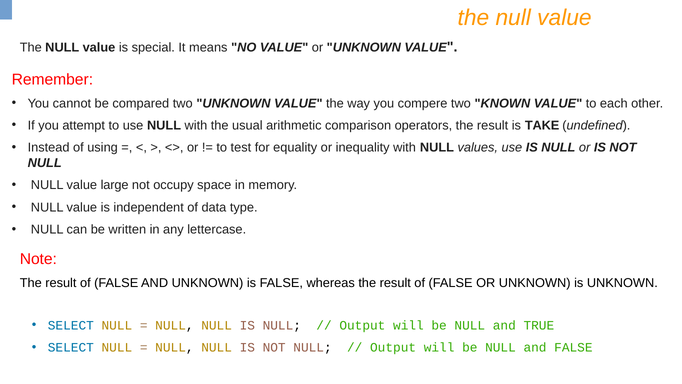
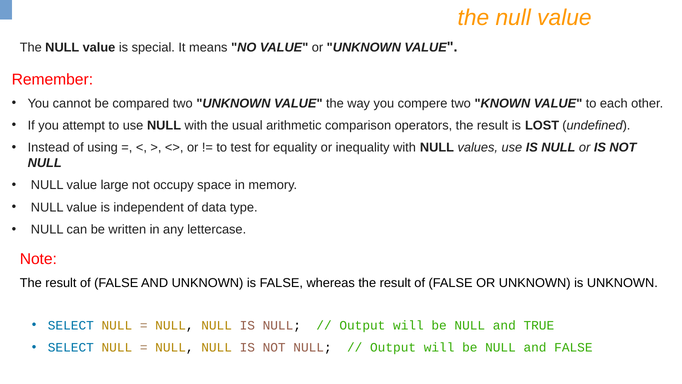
TAKE: TAKE -> LOST (542, 125)
